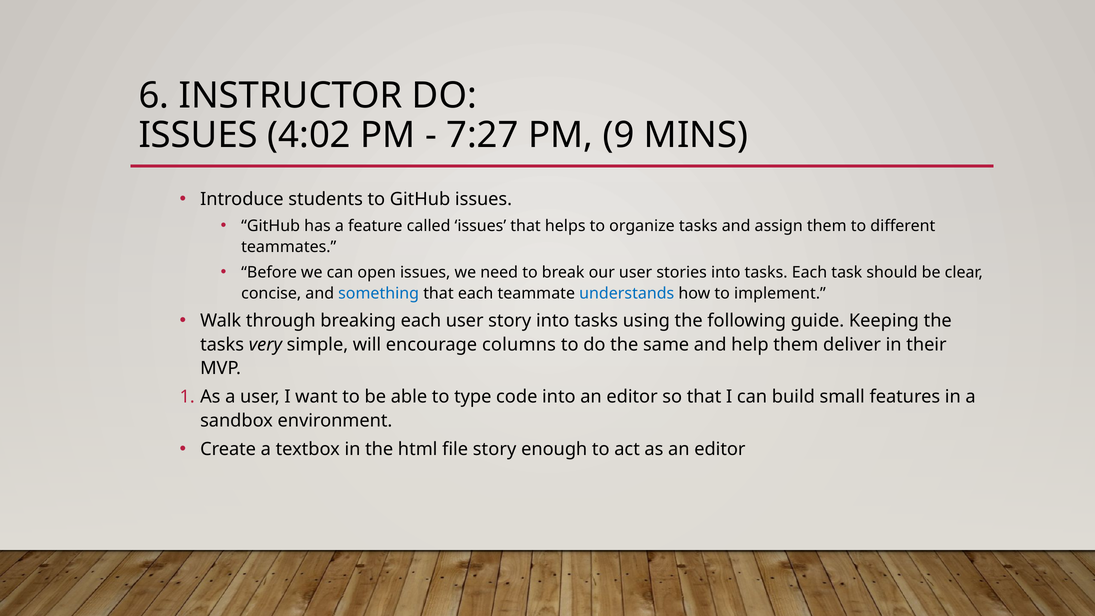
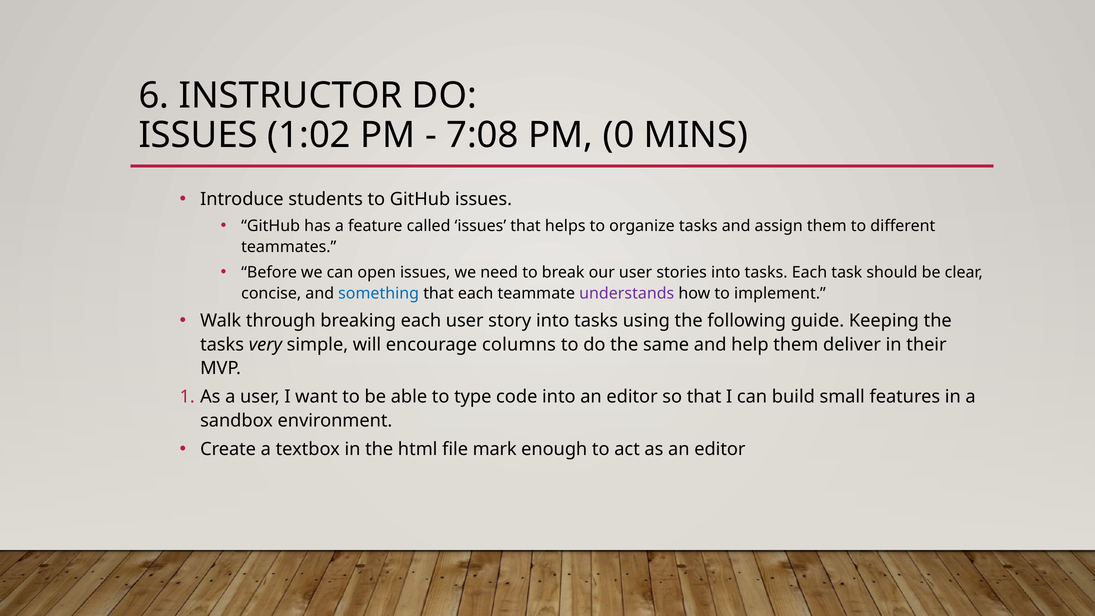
4:02: 4:02 -> 1:02 (309, 135)
7:27: 7:27 -> 7:08 (482, 135)
9: 9 -> 0 (619, 135)
understands colour: blue -> purple (627, 293)
file story: story -> mark (495, 449)
